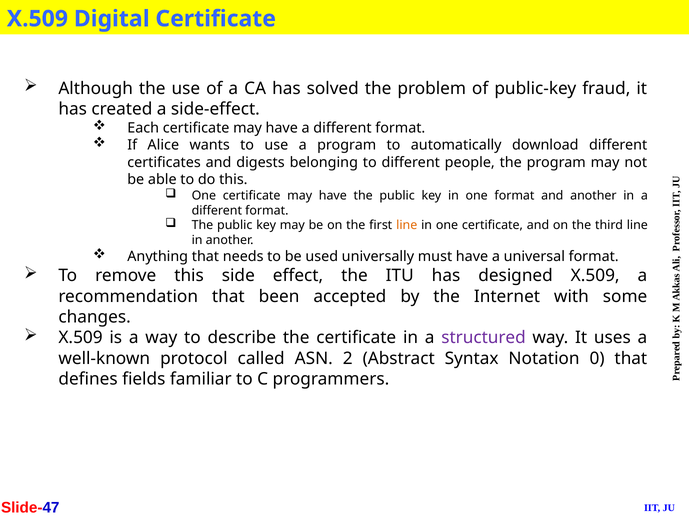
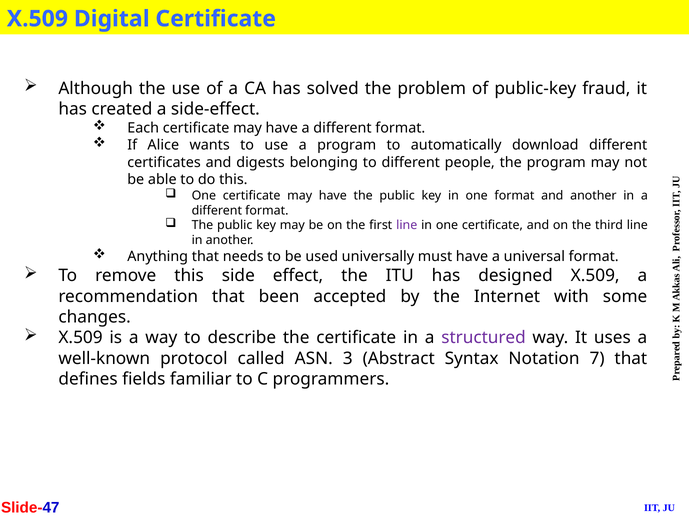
line colour: orange -> purple (407, 225)
2: 2 -> 3 (348, 358)
0: 0 -> 7 (597, 358)
